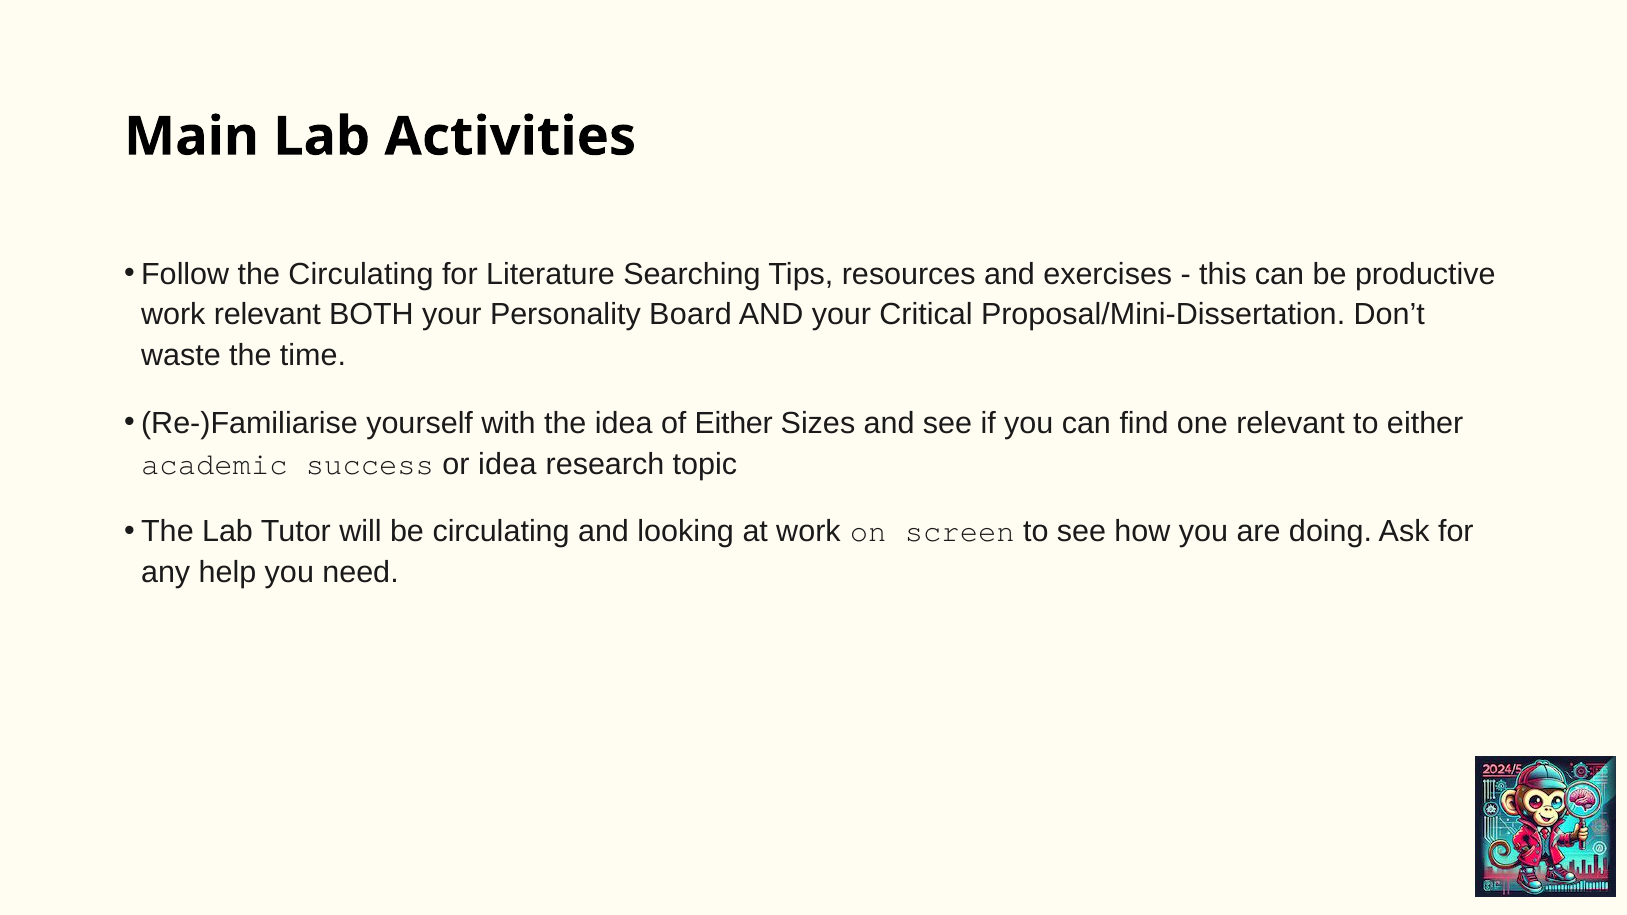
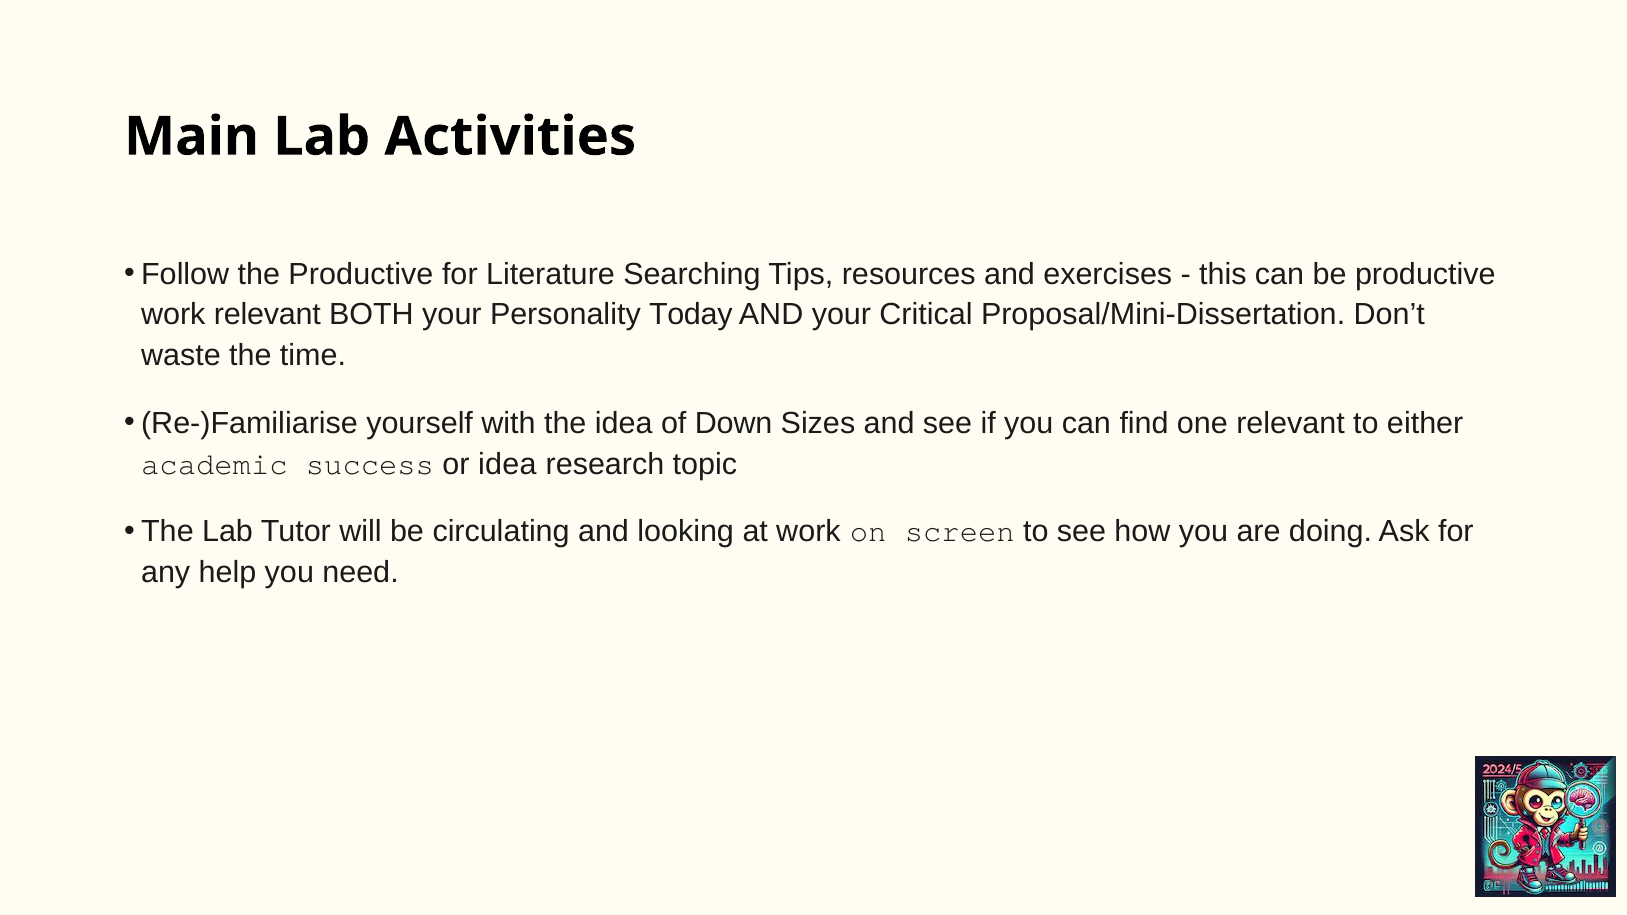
the Circulating: Circulating -> Productive (361, 274)
Board: Board -> Today (691, 315)
of Either: Either -> Down (734, 423)
